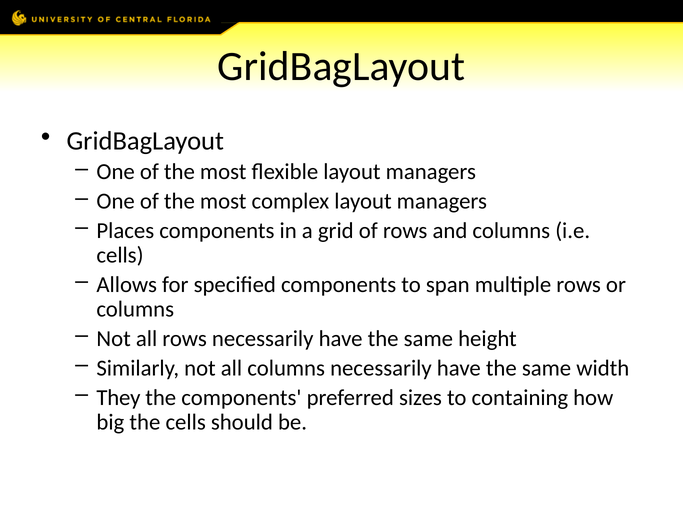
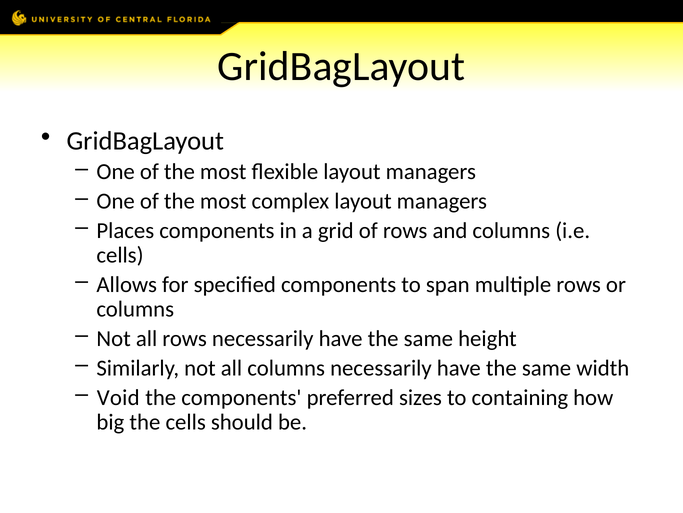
They: They -> Void (118, 397)
